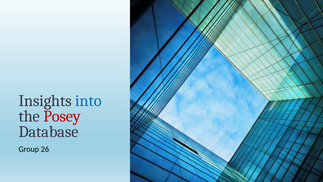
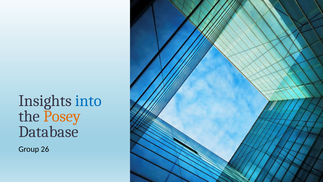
Posey colour: red -> orange (62, 116)
